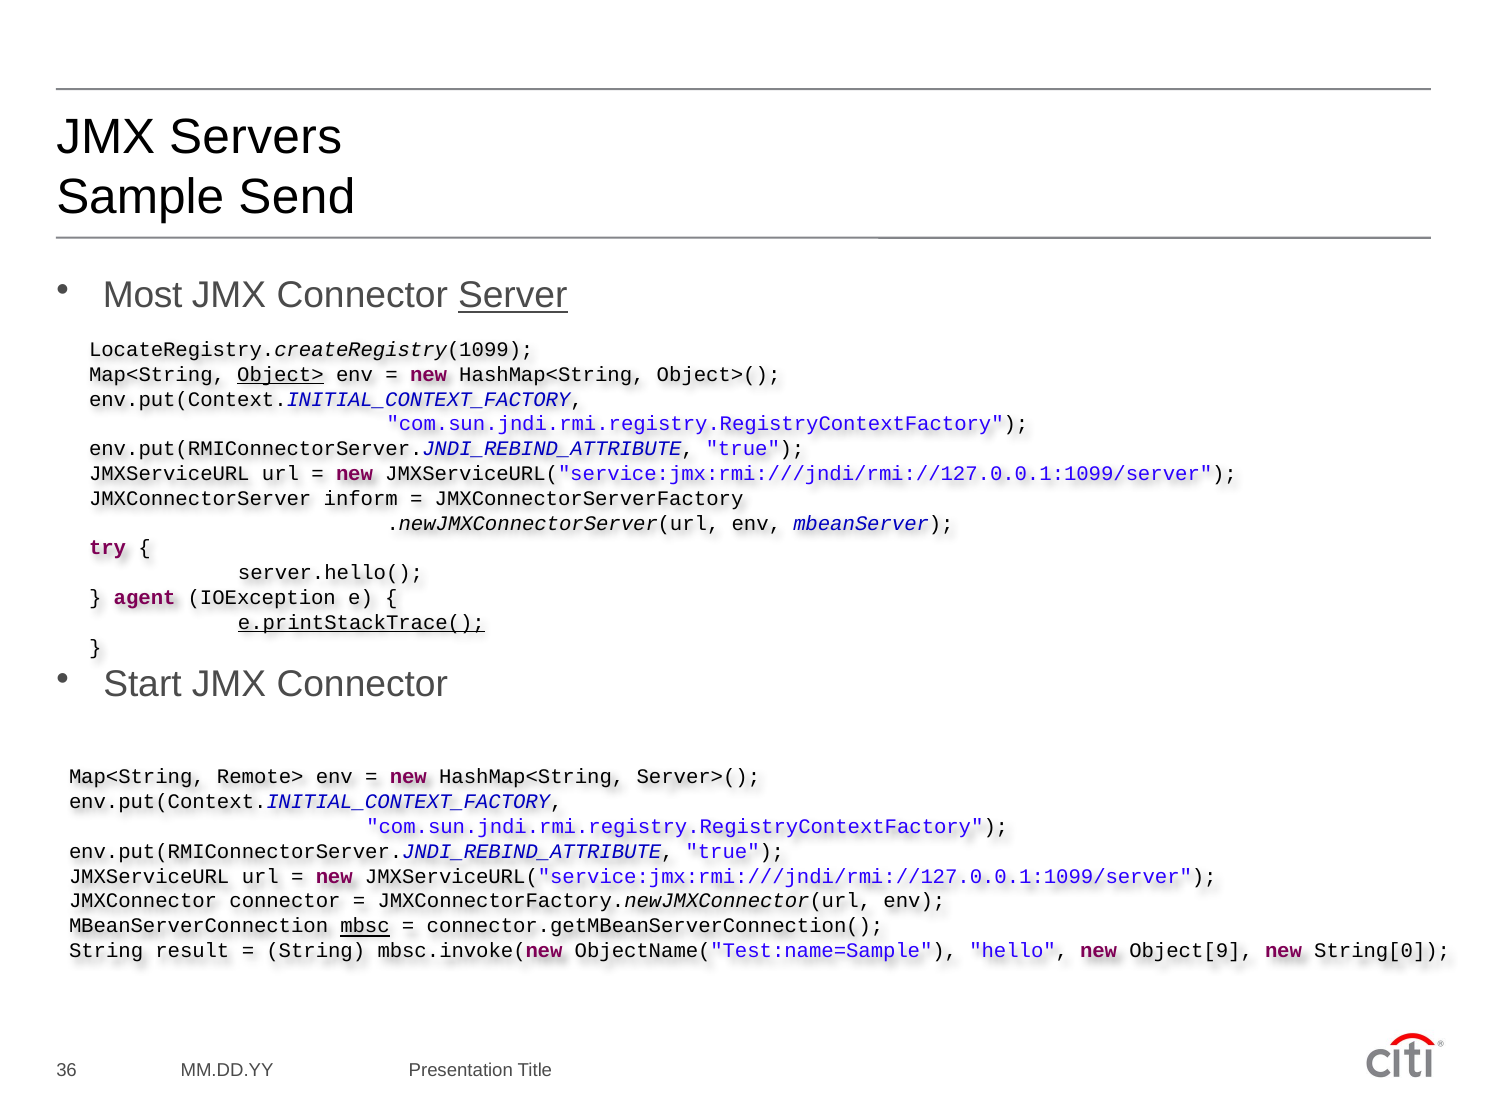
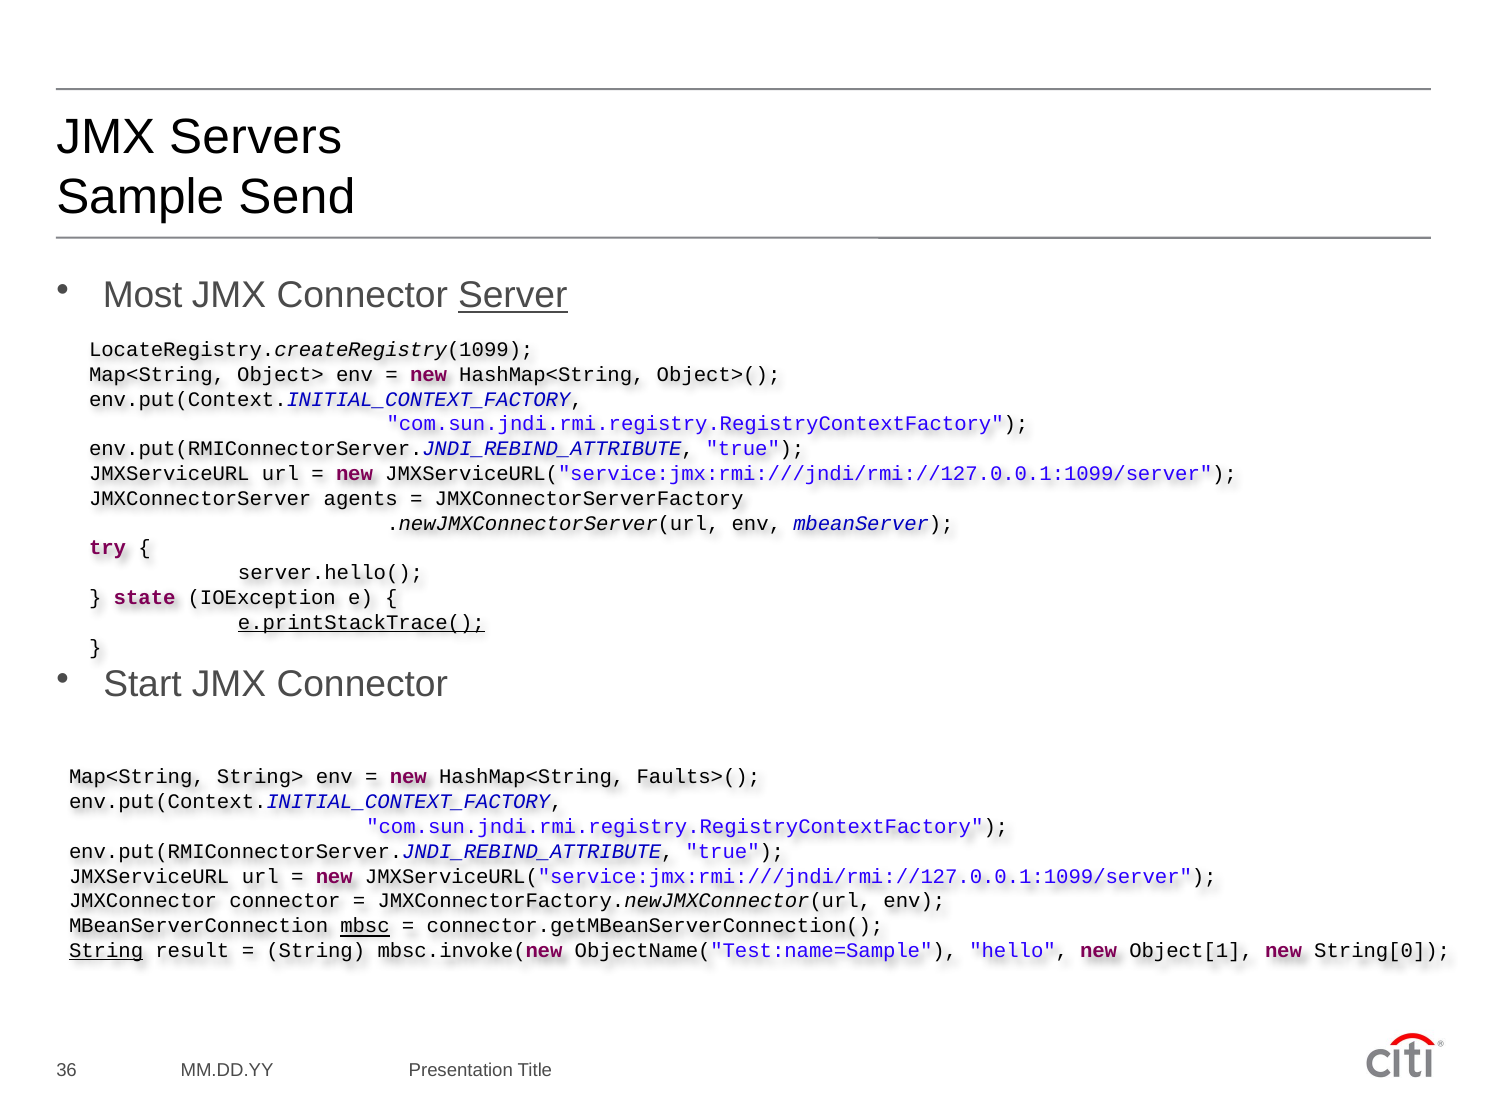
Object> underline: present -> none (280, 374)
inform: inform -> agents (361, 499)
agent: agent -> state (145, 598)
Remote>: Remote> -> String> (260, 777)
Server>(: Server>( -> Faults>( (698, 777)
String underline: none -> present (106, 951)
Object[9: Object[9 -> Object[1 (1191, 951)
